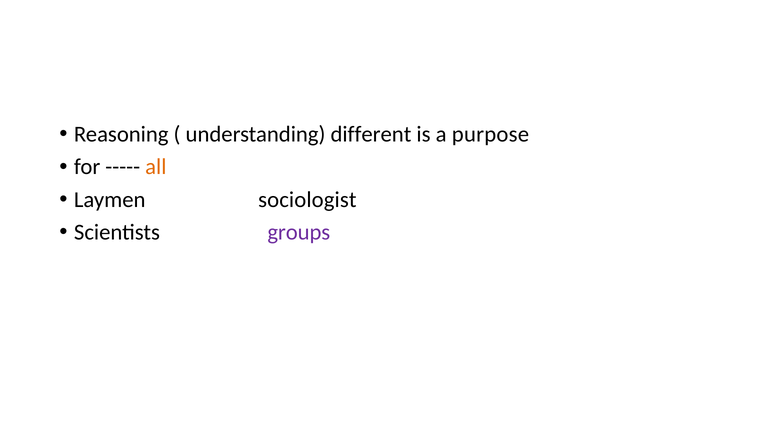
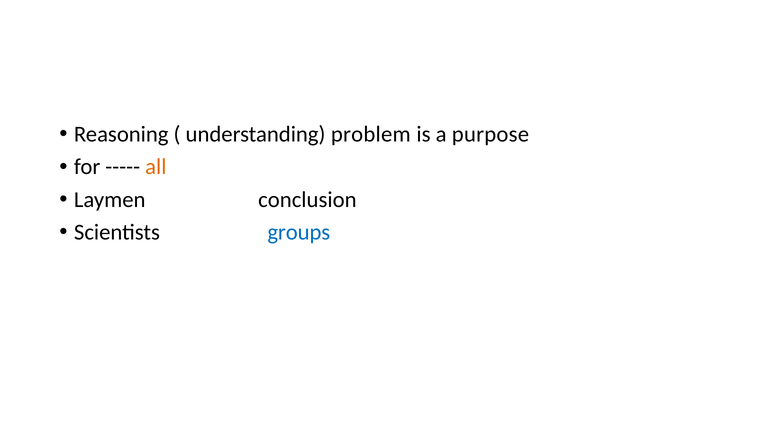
different: different -> problem (371, 134)
sociologist: sociologist -> conclusion (307, 200)
groups colour: purple -> blue (299, 232)
